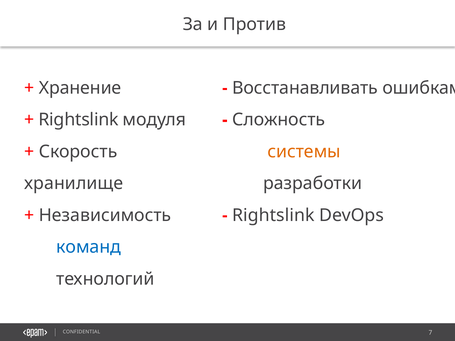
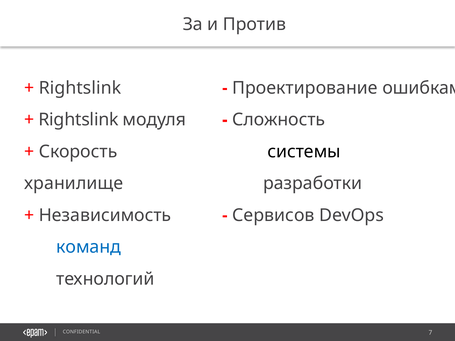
Хранение: Хранение -> Rightslink (80, 88)
Восстанавливать: Восстанавливать -> Проектирование (305, 88)
системы colour: orange -> black (304, 152)
Rightslink: Rightslink -> Сервисов (273, 215)
